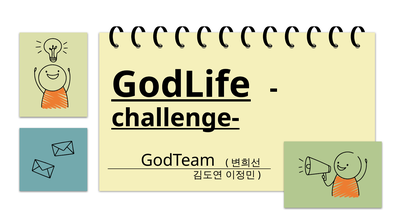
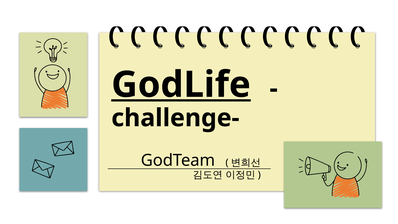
challenge- underline: present -> none (175, 118)
